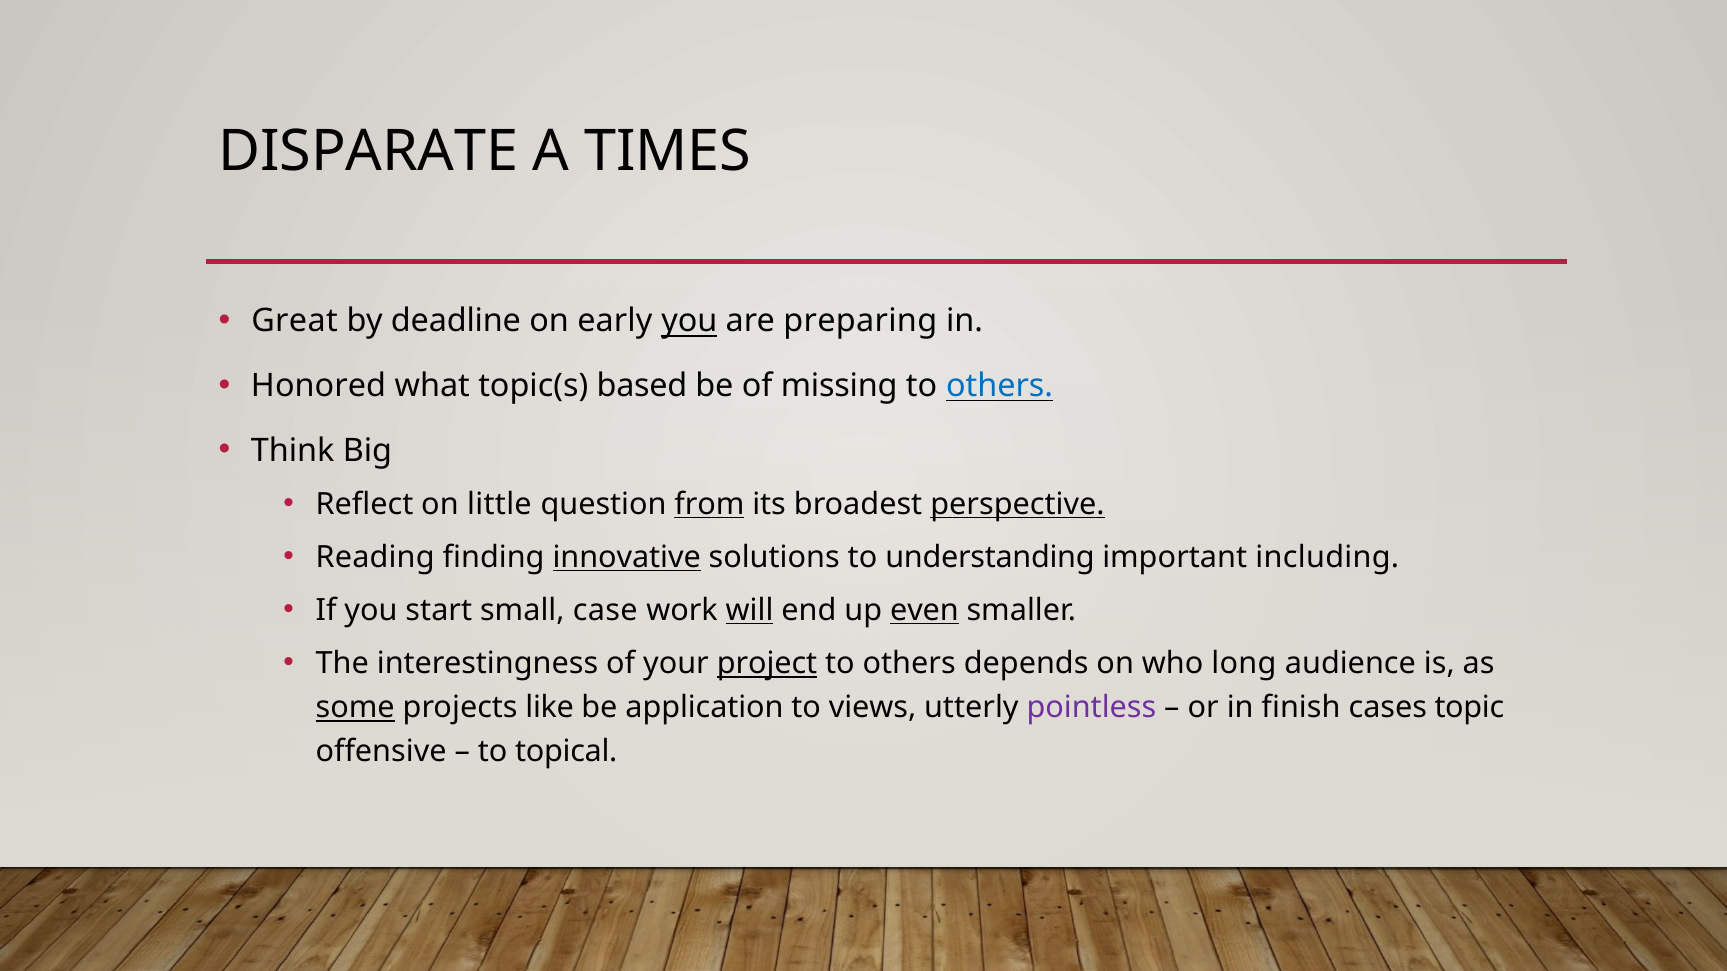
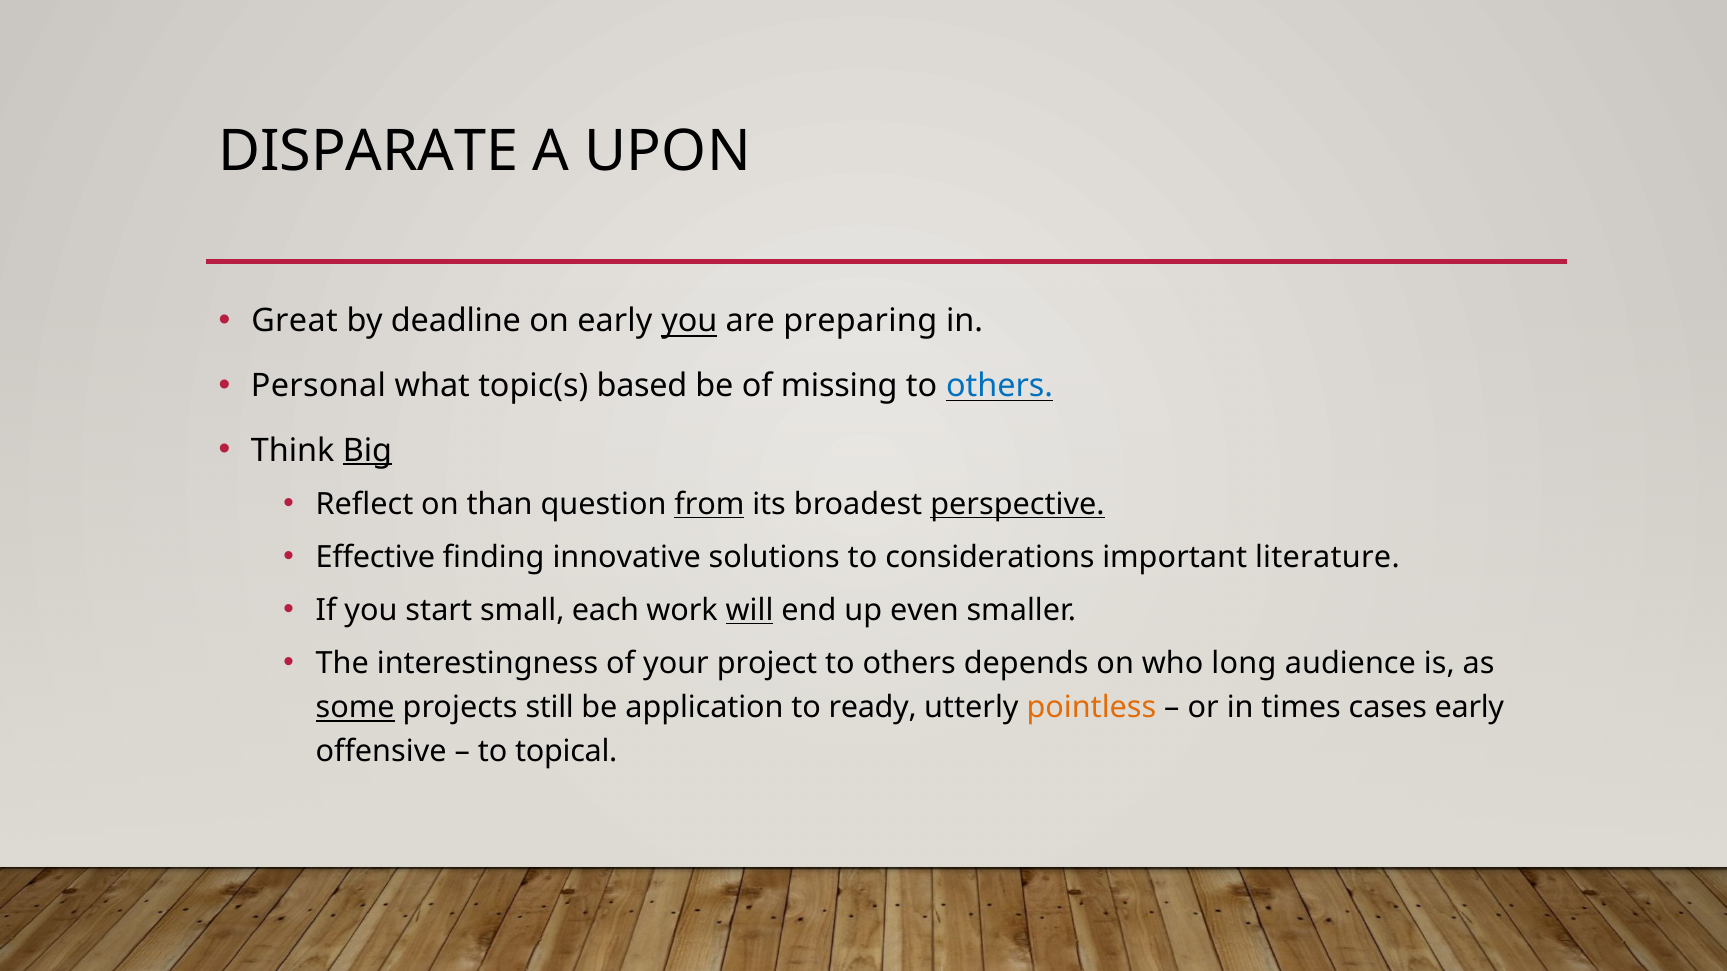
TIMES: TIMES -> UPON (668, 151)
Honored: Honored -> Personal (318, 386)
Big underline: none -> present (367, 451)
little: little -> than (500, 505)
Reading: Reading -> Effective (375, 558)
innovative underline: present -> none (627, 558)
understanding: understanding -> considerations (990, 558)
including: including -> literature (1327, 558)
case: case -> each (606, 611)
even underline: present -> none (924, 611)
project underline: present -> none (767, 664)
like: like -> still (550, 708)
views: views -> ready (873, 708)
pointless colour: purple -> orange (1091, 708)
finish: finish -> times (1301, 708)
cases topic: topic -> early (1469, 708)
